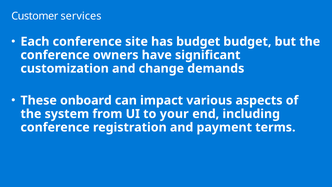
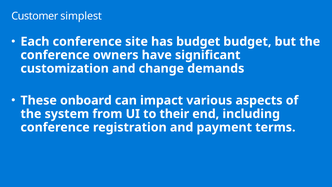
services: services -> simplest (81, 16)
your: your -> their (174, 114)
